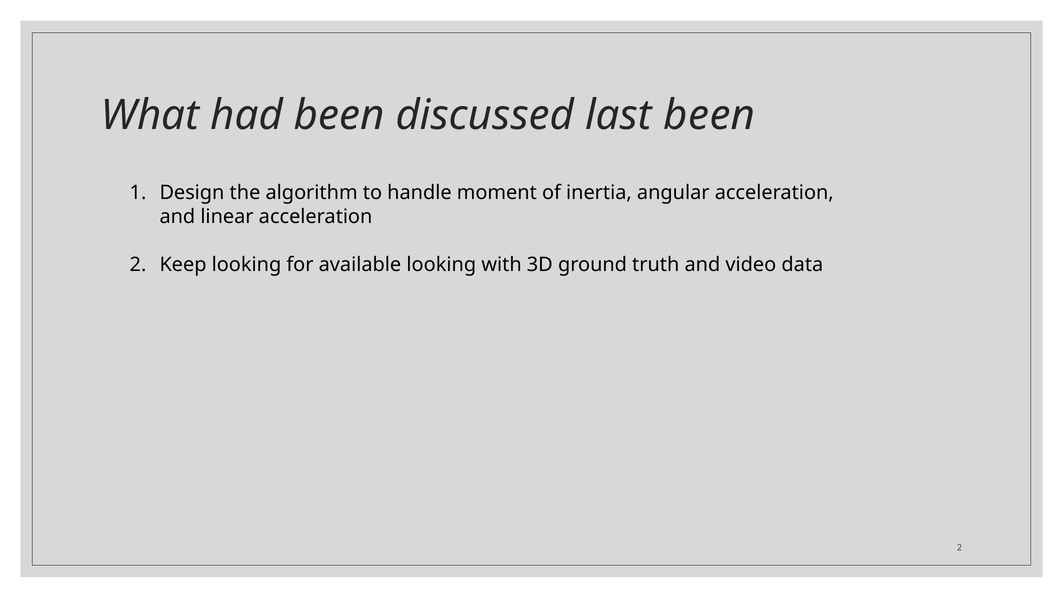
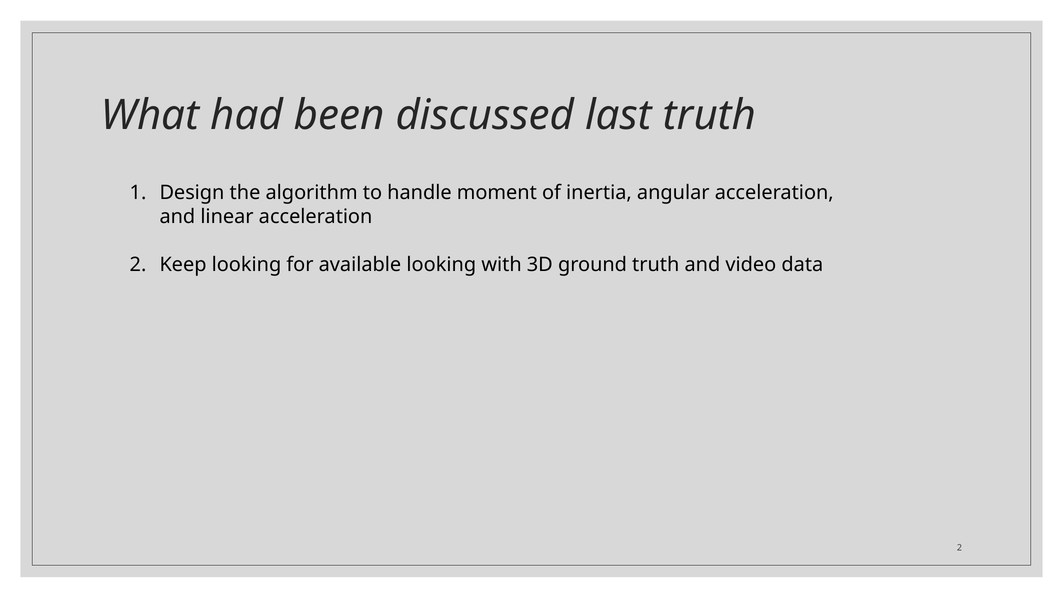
last been: been -> truth (710, 116)
